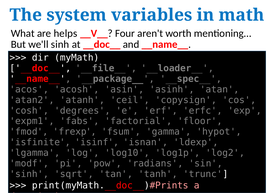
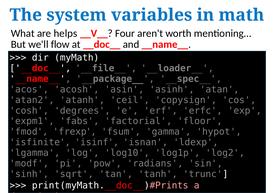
we'll sinh: sinh -> flow (60, 44)
